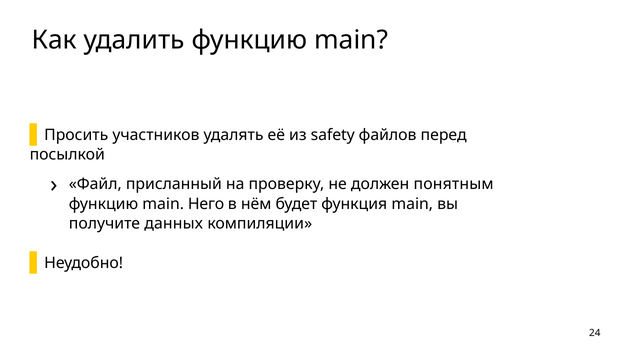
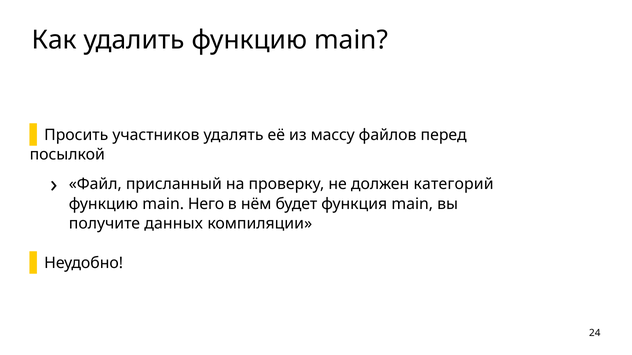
safety: safety -> массу (333, 135)
понятным: понятным -> категорий (454, 184)
